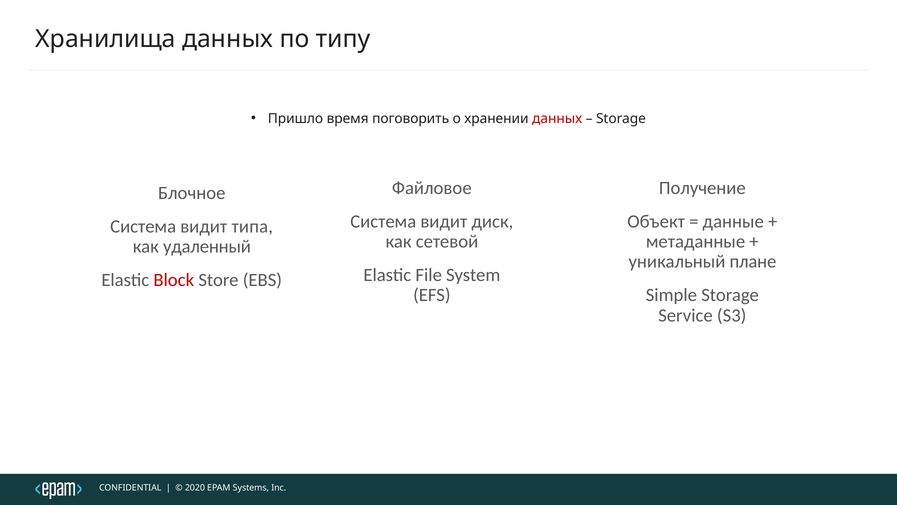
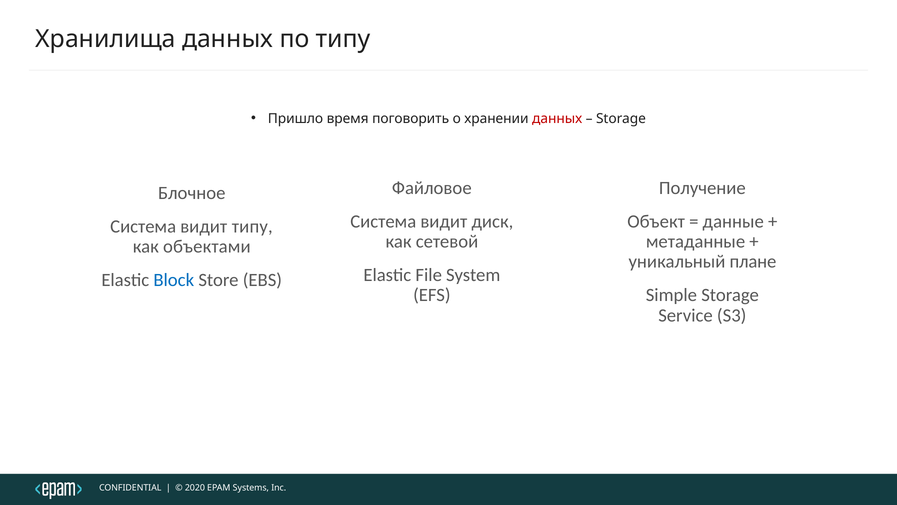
видит типа: типа -> типу (252, 226)
удаленный: удаленный -> объектами (207, 247)
Block colour: red -> blue (174, 280)
